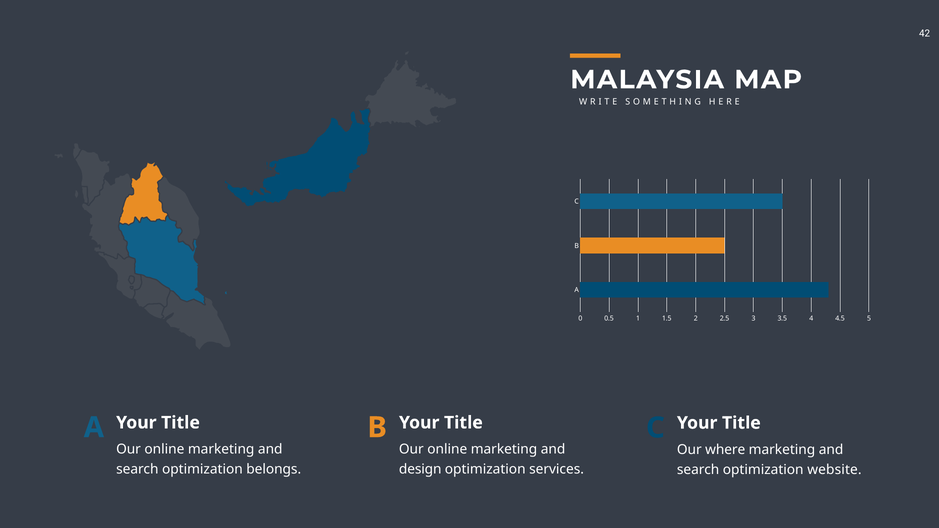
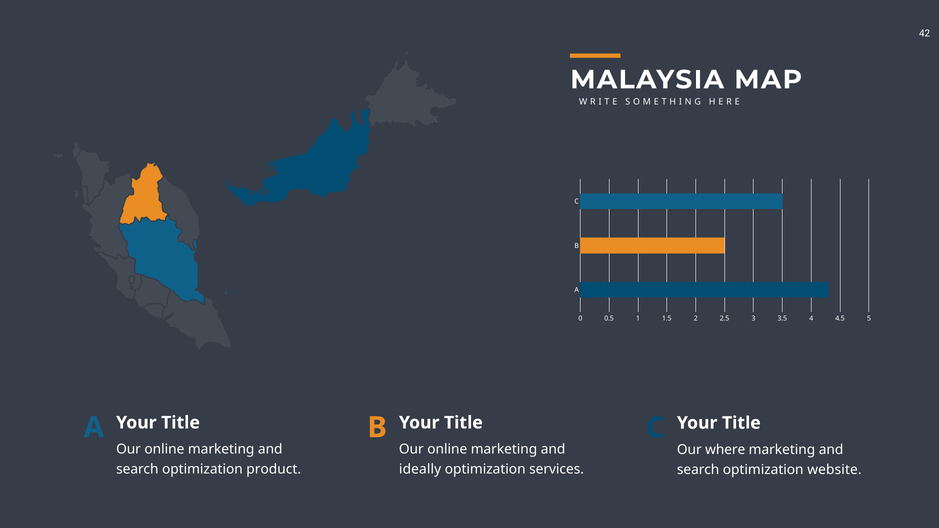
belongs: belongs -> product (274, 470)
design: design -> ideally (420, 470)
